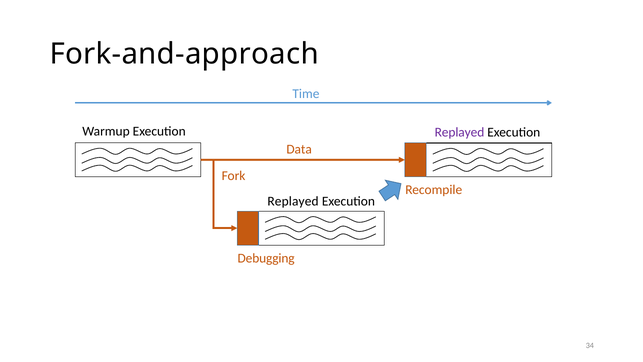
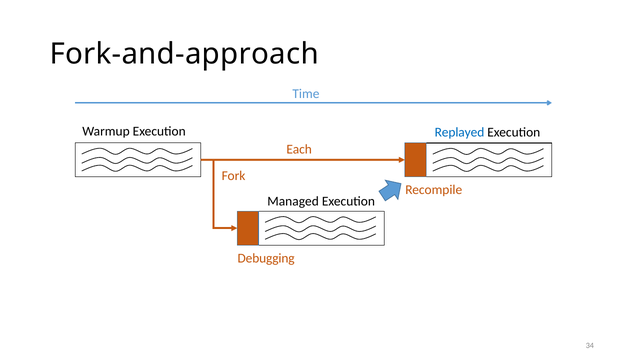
Replayed colour: purple -> blue (459, 132)
Data: Data -> Each (299, 149)
Replayed: Replayed -> Managed (293, 201)
